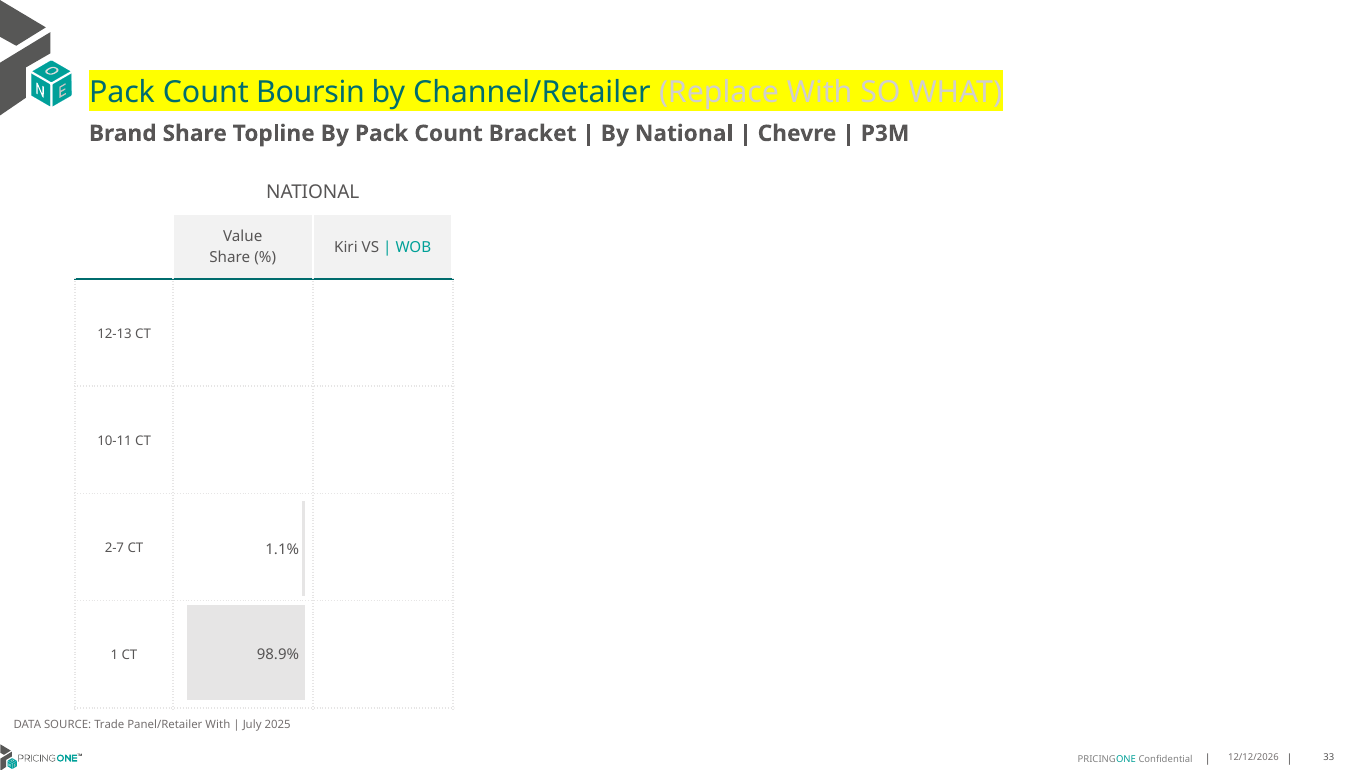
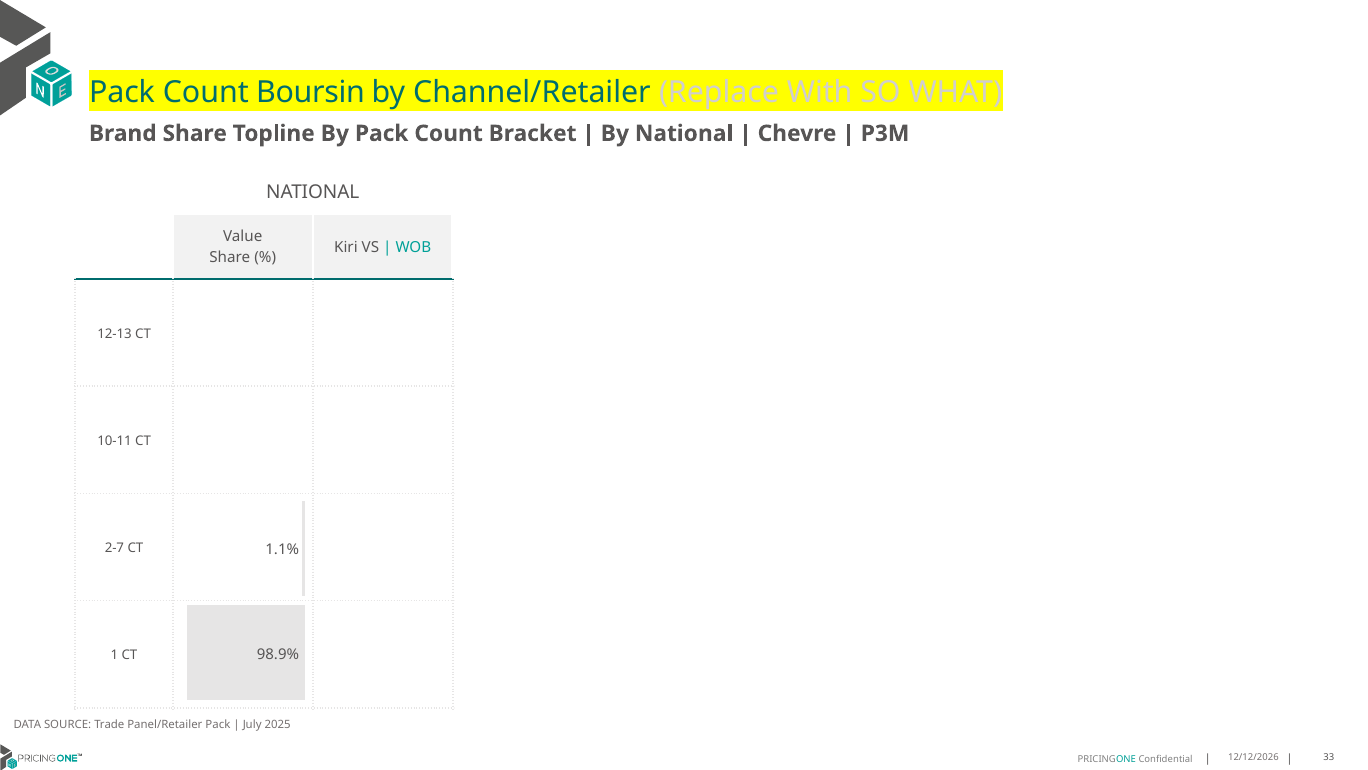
Panel/Retailer With: With -> Pack (218, 725)
